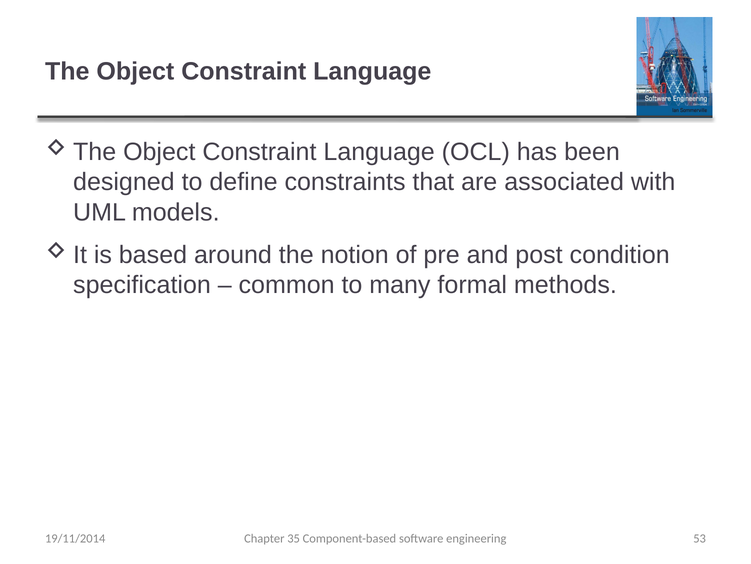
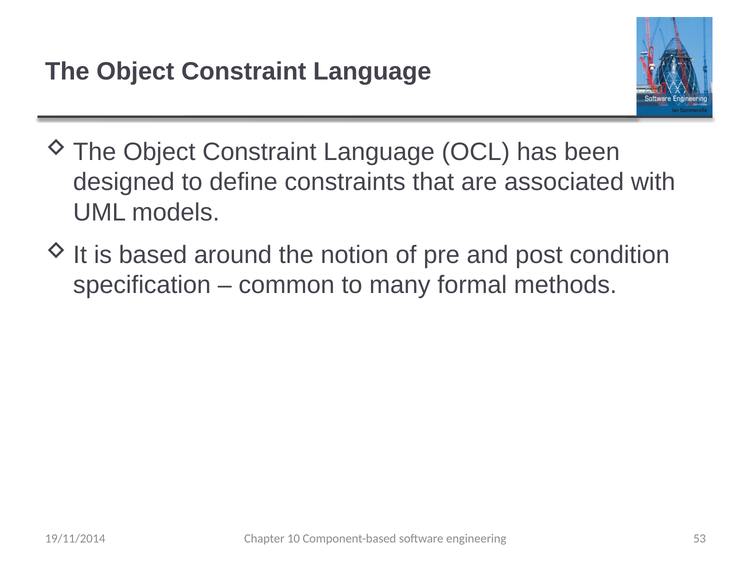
35: 35 -> 10 (294, 538)
